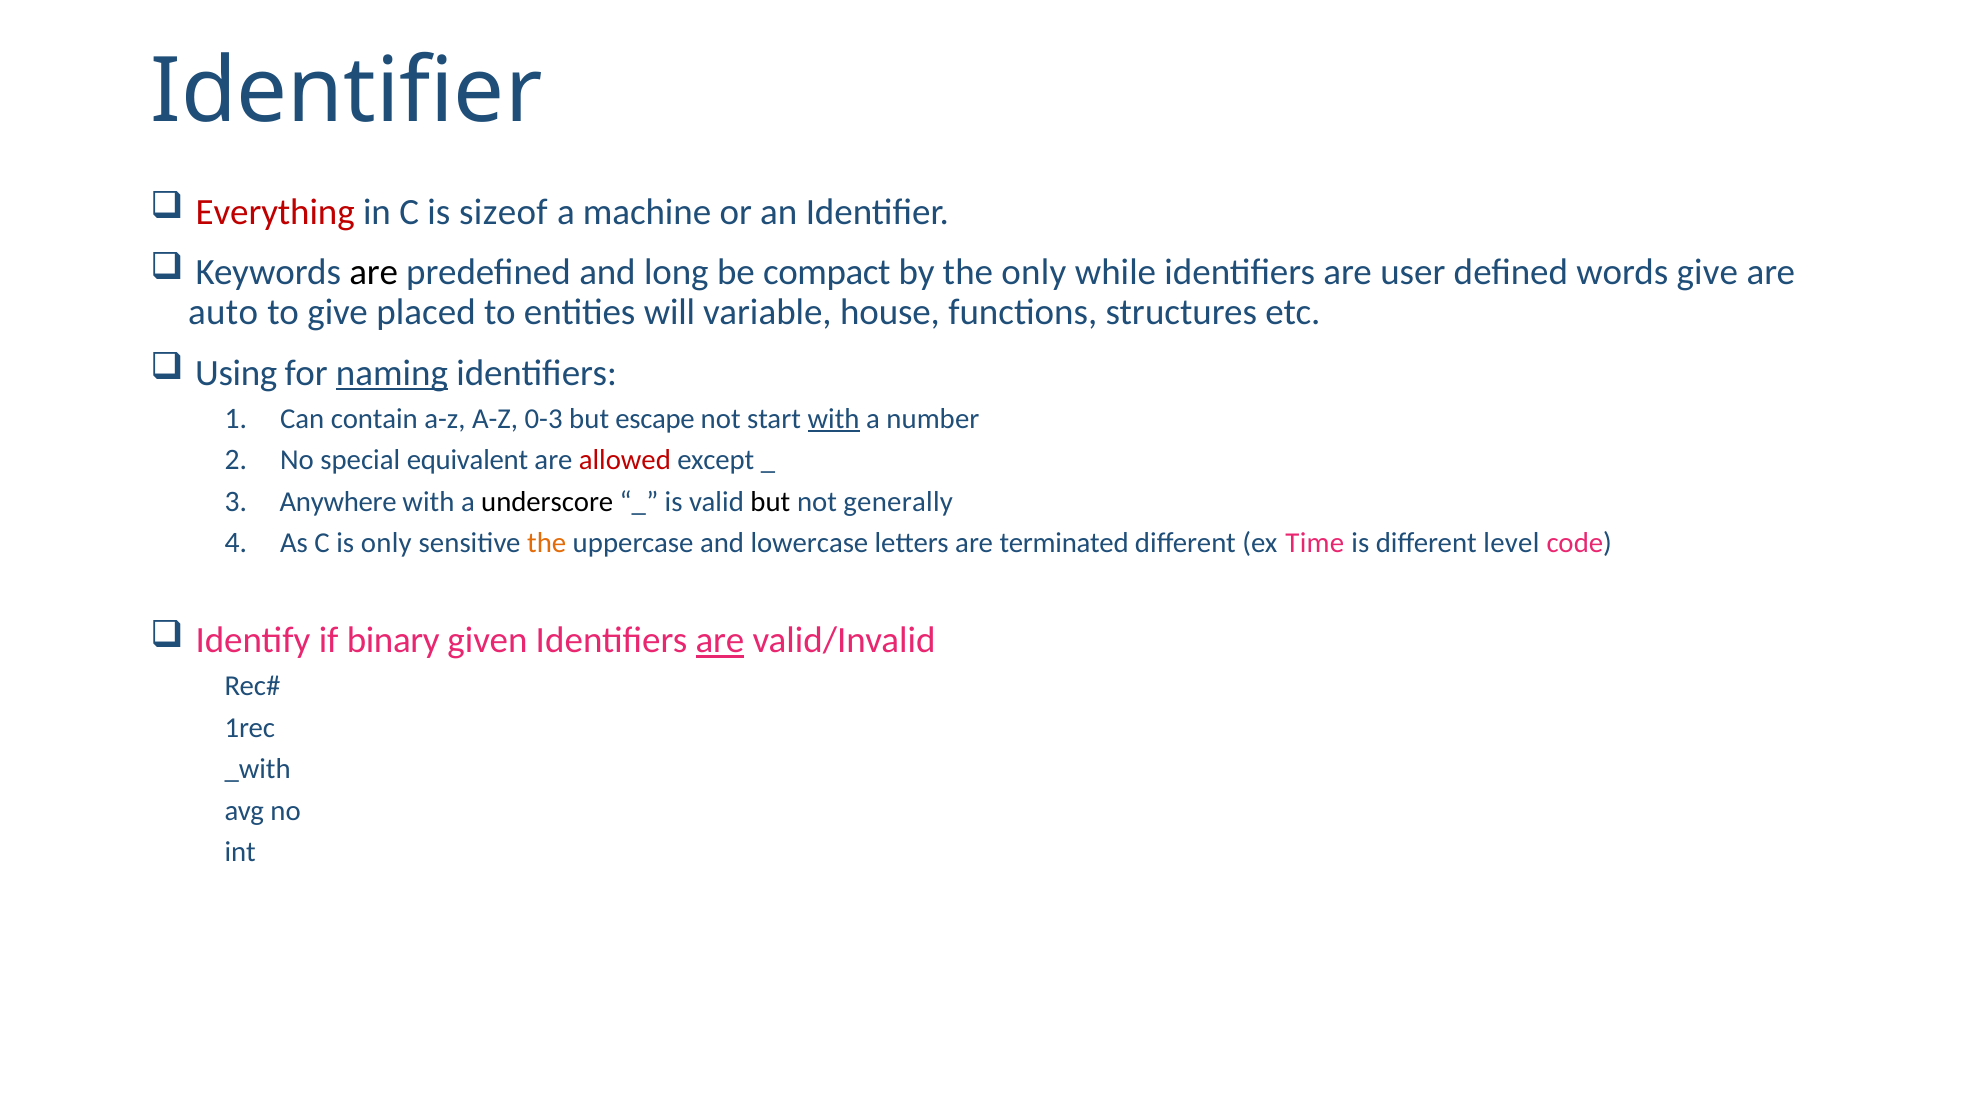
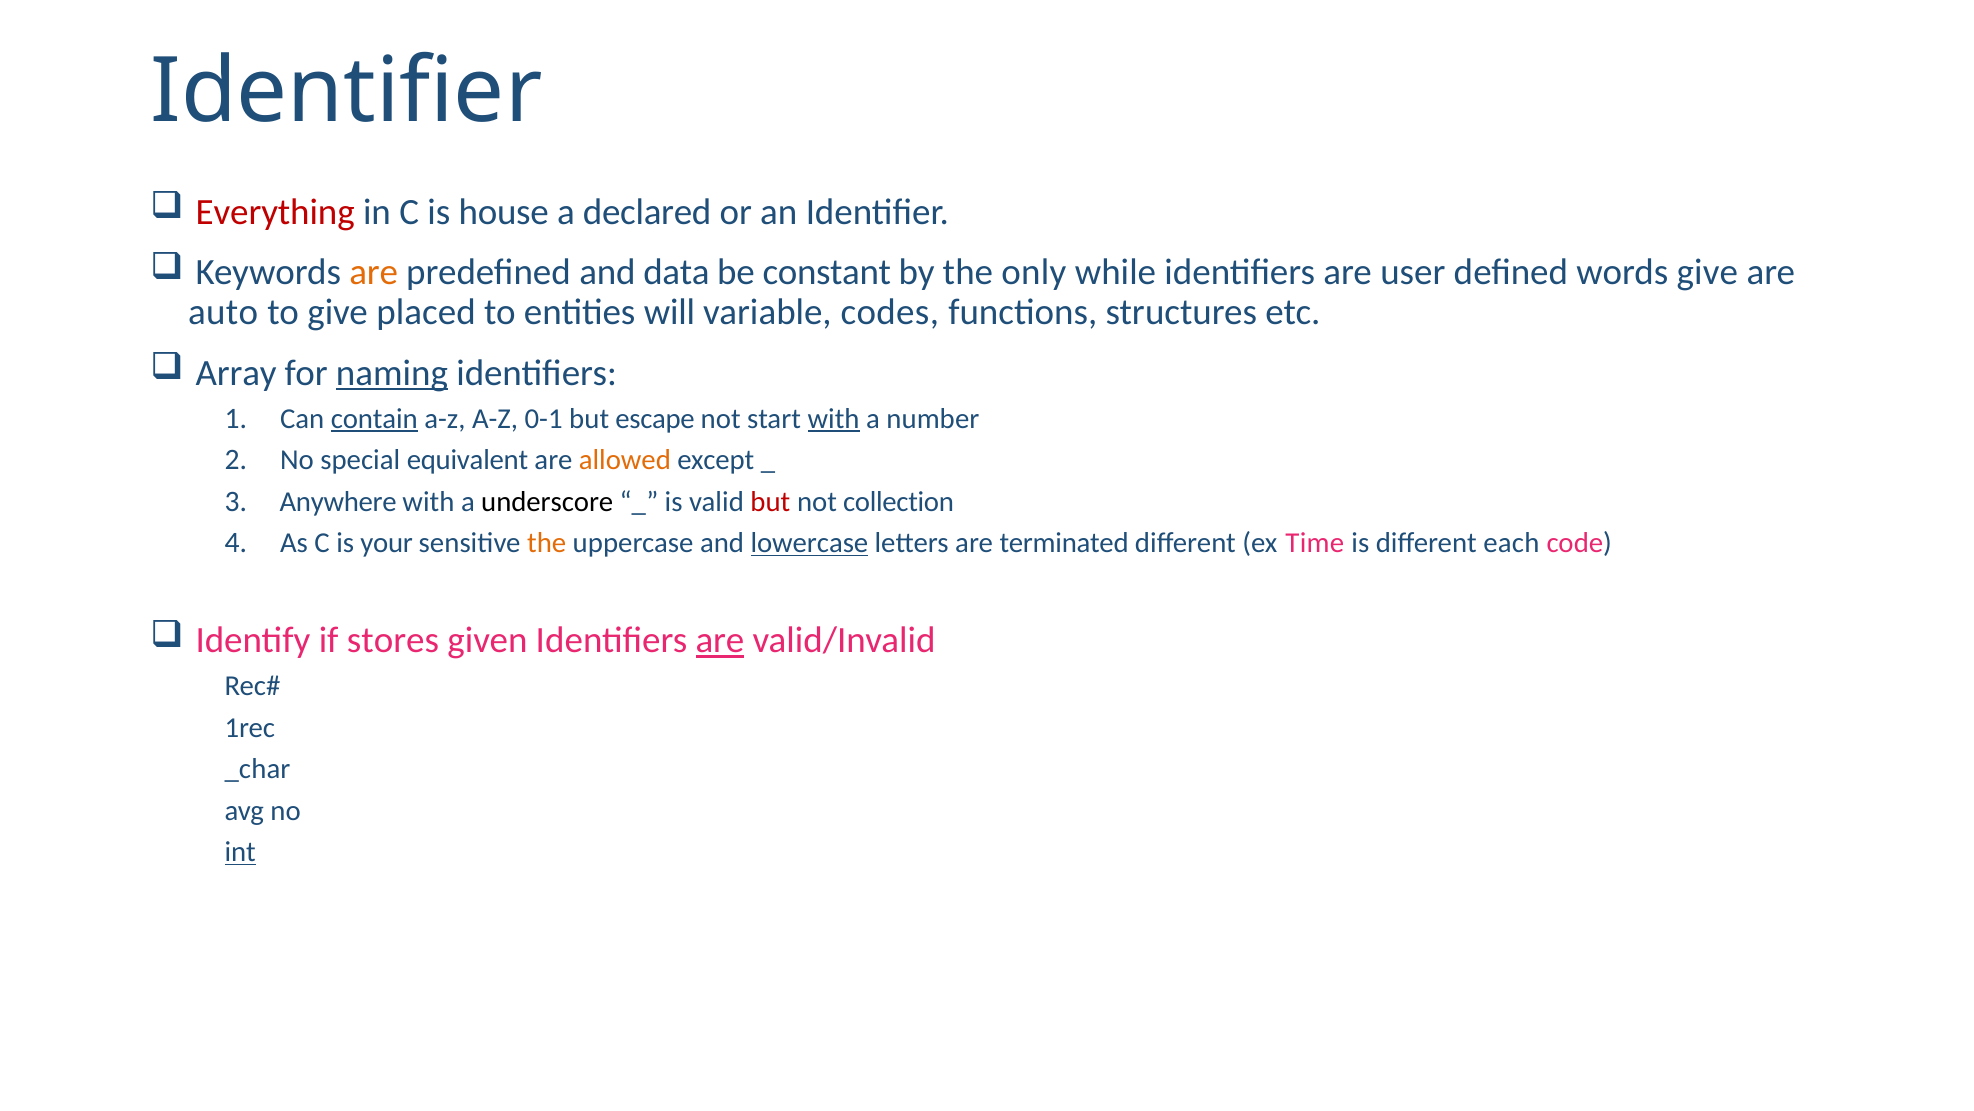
sizeof: sizeof -> house (504, 212)
machine: machine -> declared (647, 212)
are colour: black -> orange (374, 272)
long: long -> data (676, 272)
compact: compact -> constant (827, 272)
house: house -> codes (890, 312)
Using: Using -> Array (236, 373)
contain underline: none -> present (374, 419)
0-3: 0-3 -> 0-1 (544, 419)
allowed colour: red -> orange (625, 460)
but colour: black -> red (770, 501)
generally: generally -> collection (898, 501)
is only: only -> your (387, 543)
lowercase underline: none -> present (809, 543)
level: level -> each (1511, 543)
binary: binary -> stores (393, 640)
_with: _with -> _char (257, 769)
int underline: none -> present (240, 852)
